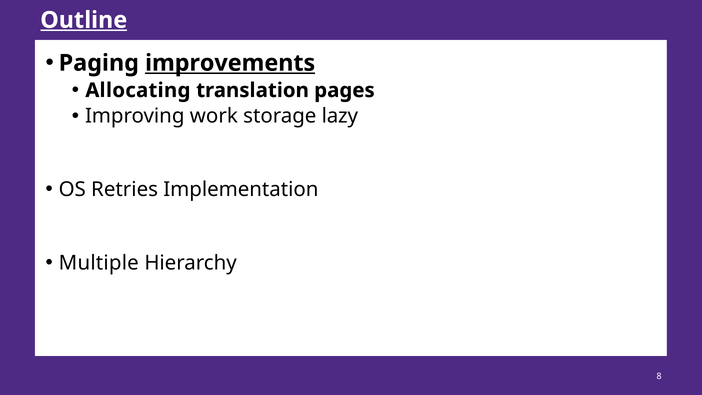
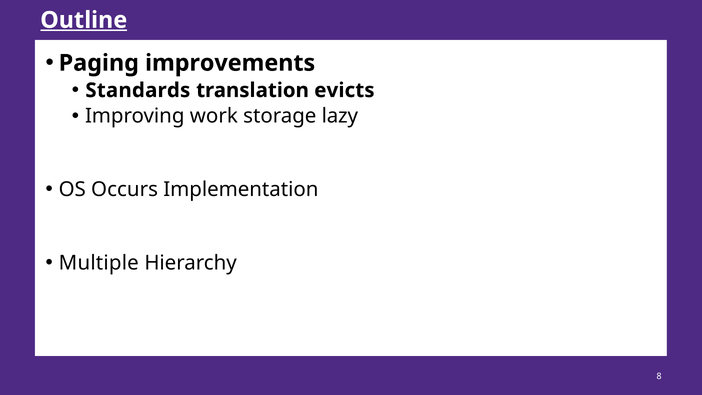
improvements underline: present -> none (230, 63)
Allocating: Allocating -> Standards (138, 90)
pages: pages -> evicts (344, 90)
Retries: Retries -> Occurs (125, 189)
